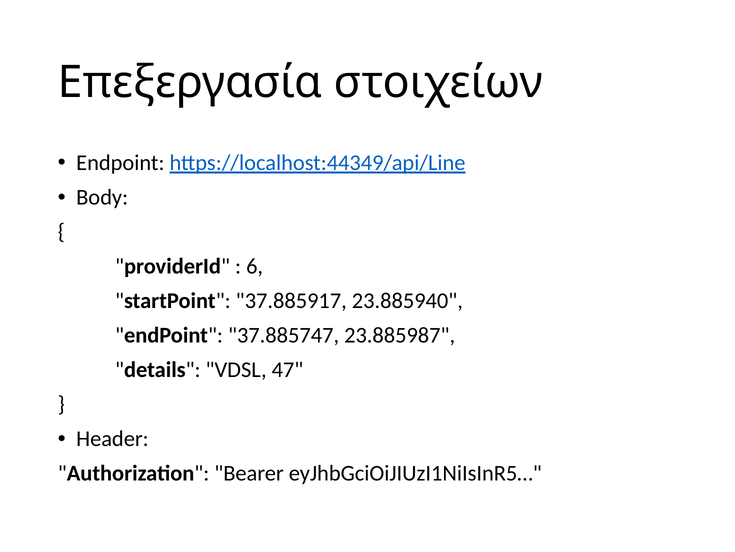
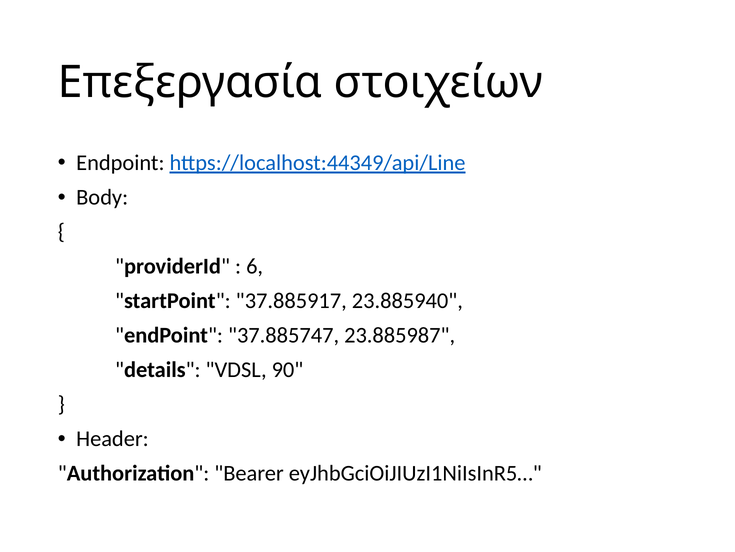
47: 47 -> 90 (287, 370)
